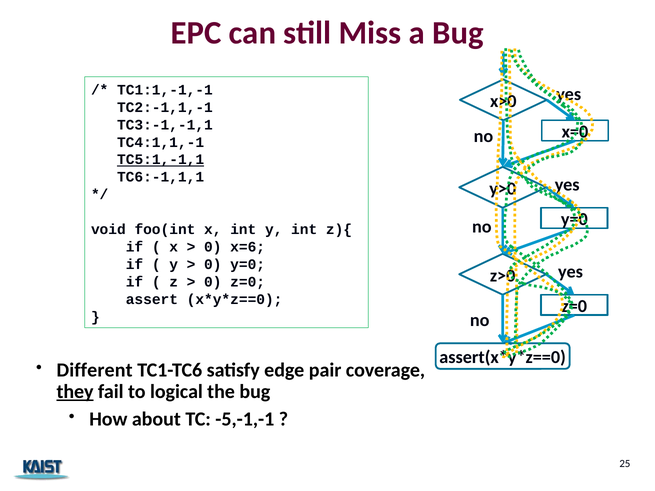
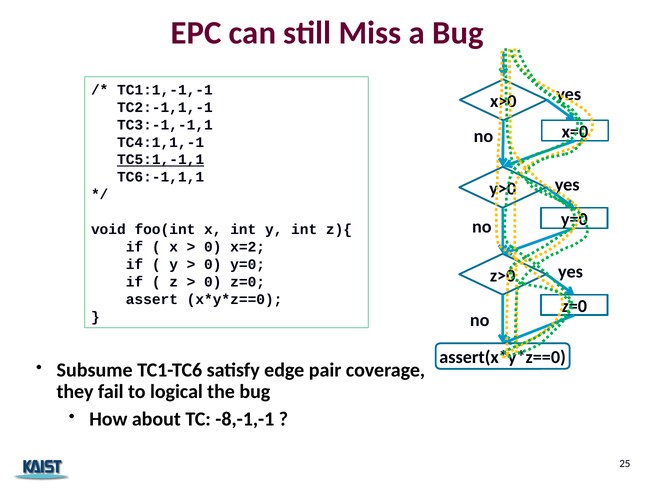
x=6: x=6 -> x=2 (248, 247)
Different: Different -> Subsume (95, 370)
they underline: present -> none (75, 392)
-5,-1,-1: -5,-1,-1 -> -8,-1,-1 (245, 419)
